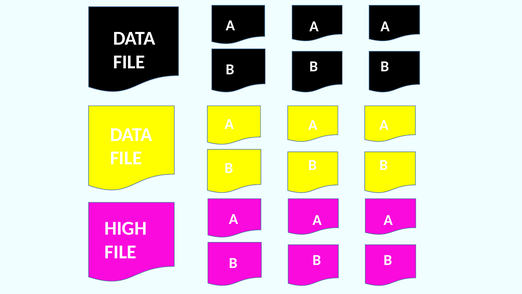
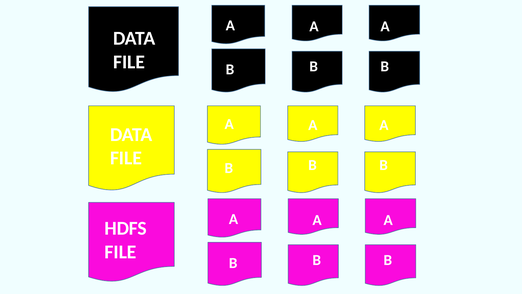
HIGH: HIGH -> HDFS (126, 228)
